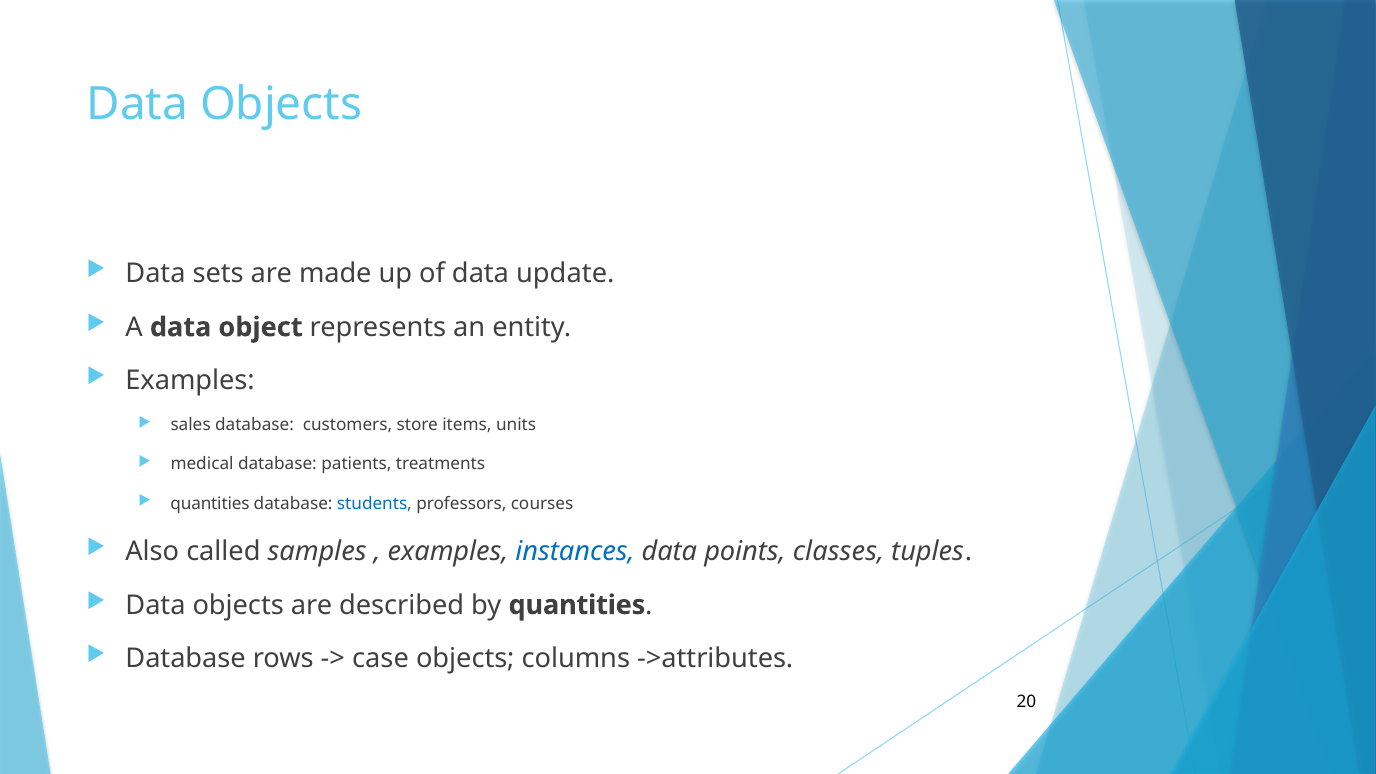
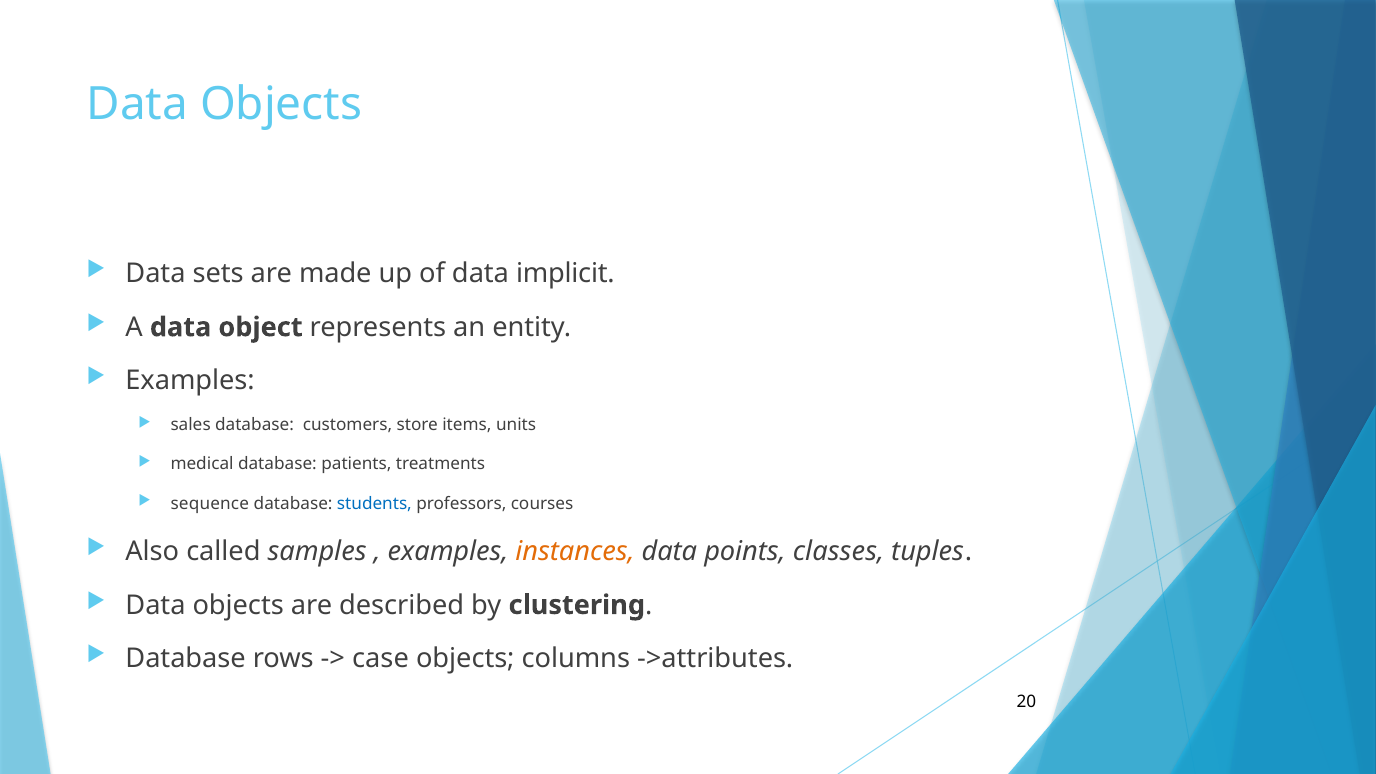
update: update -> implicit (565, 274)
quantities: quantities -> sequence (210, 503)
instances colour: blue -> orange (575, 552)
by quantities: quantities -> clustering (577, 605)
